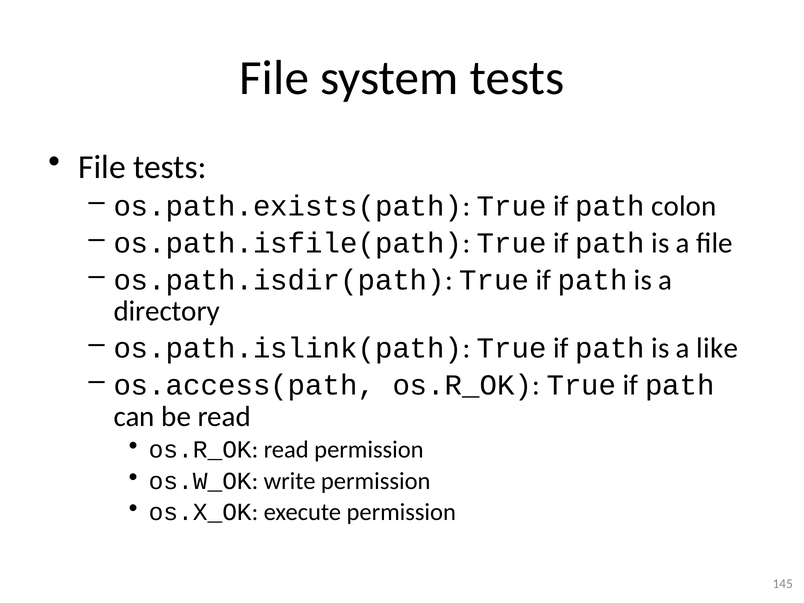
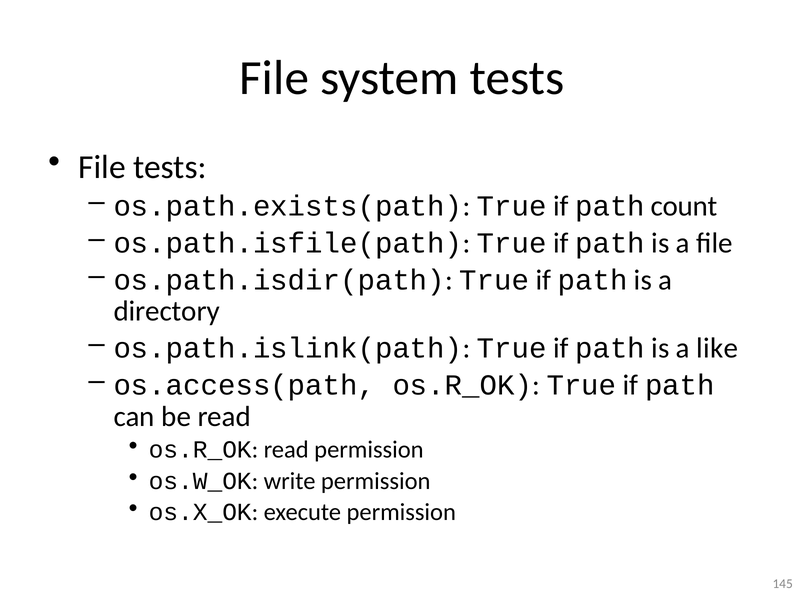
colon: colon -> count (684, 206)
